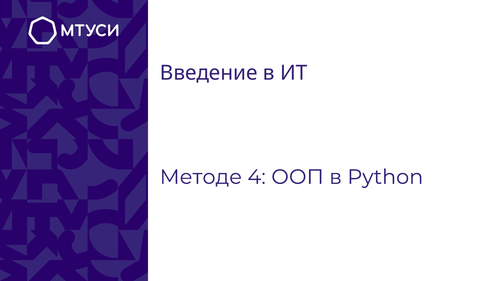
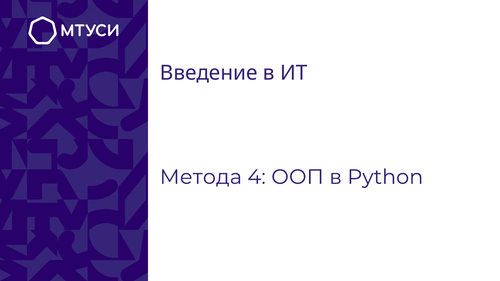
Методе: Методе -> Метода (201, 177)
